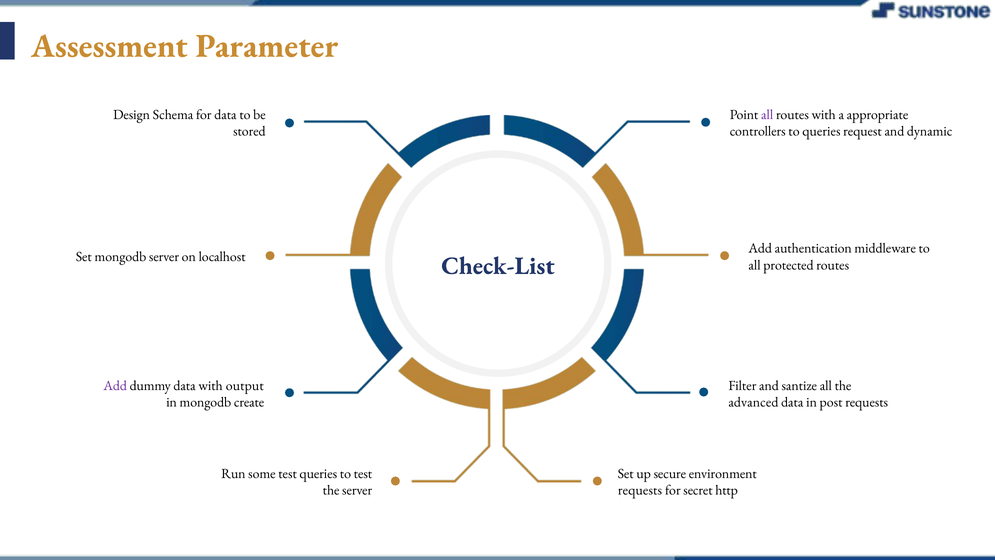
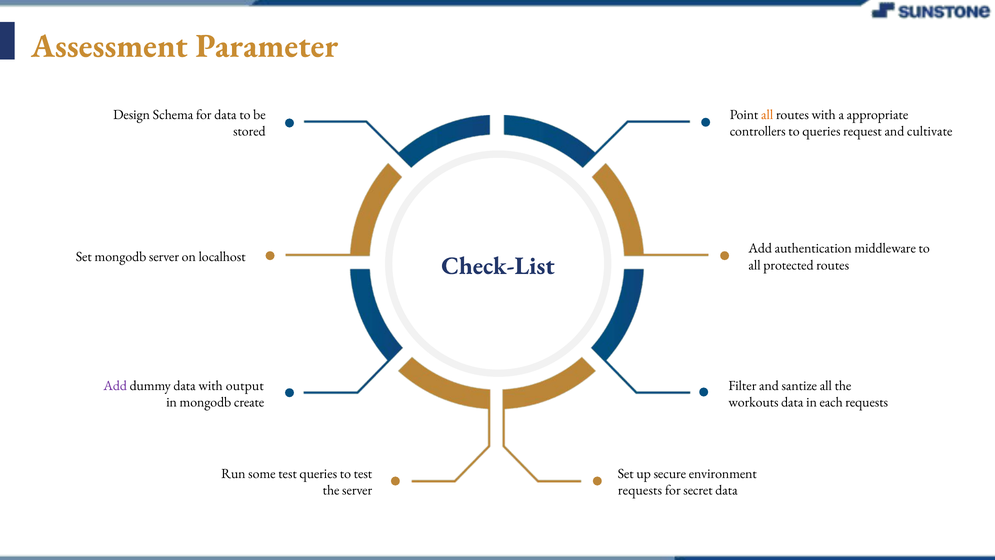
all colour: purple -> orange (767, 115)
dynamic: dynamic -> cultivate (930, 131)
advanced: advanced -> workouts (753, 402)
post: post -> each (831, 402)
secret http: http -> data (726, 490)
